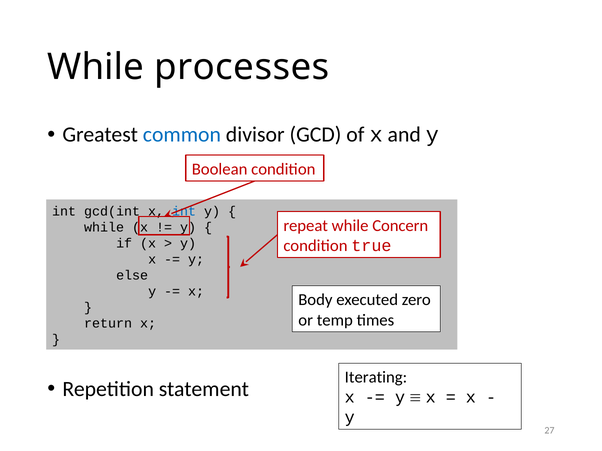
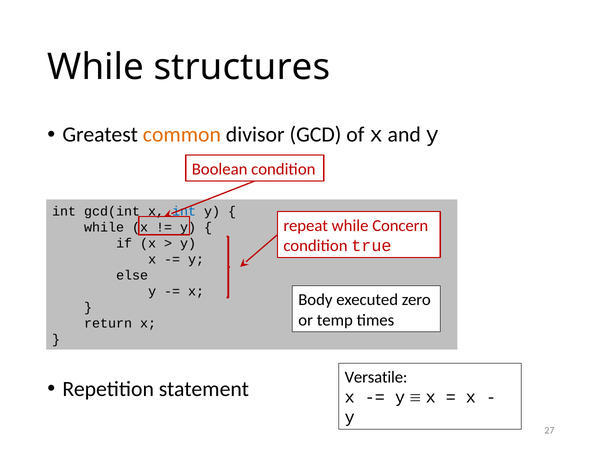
processes: processes -> structures (242, 67)
common colour: blue -> orange (182, 135)
Iterating: Iterating -> Versatile (376, 378)
